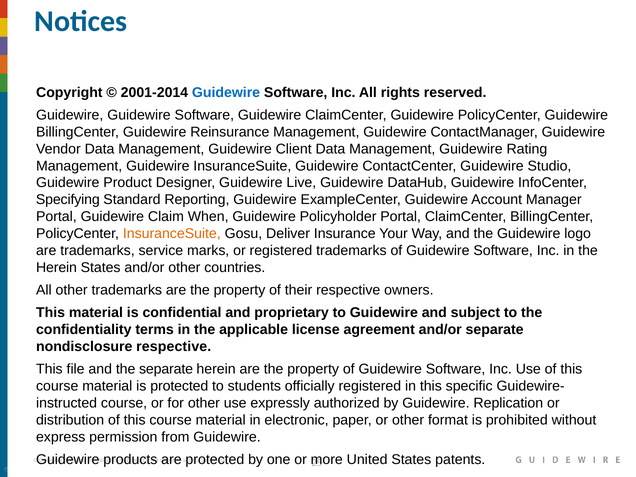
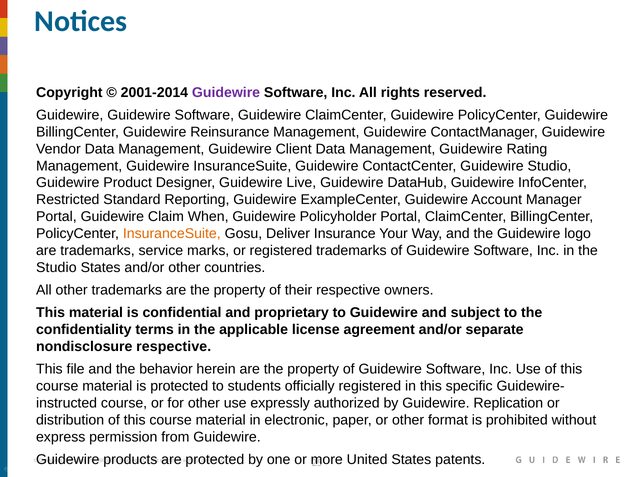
Guidewire colour: blue -> purple (226, 92)
Specifying: Specifying -> Restricted (68, 200)
Herein: Herein -> Studio (56, 268)
the separate: separate -> behavior (166, 369)
